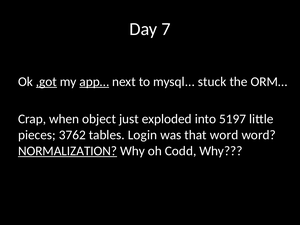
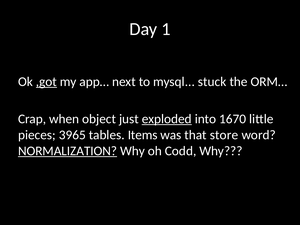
7: 7 -> 1 (166, 29)
app… underline: present -> none (94, 82)
exploded underline: none -> present (167, 119)
5197: 5197 -> 1670 (233, 119)
3762: 3762 -> 3965 (72, 135)
Login: Login -> Items (143, 135)
that word: word -> store (224, 135)
